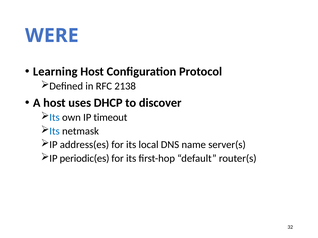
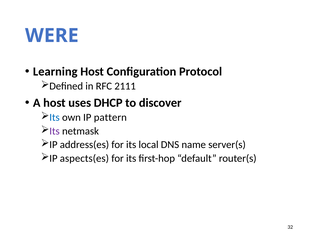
2138: 2138 -> 2111 (125, 86)
timeout: timeout -> pattern (110, 118)
Its colour: blue -> purple (55, 131)
periodic(es: periodic(es -> aspects(es (84, 159)
